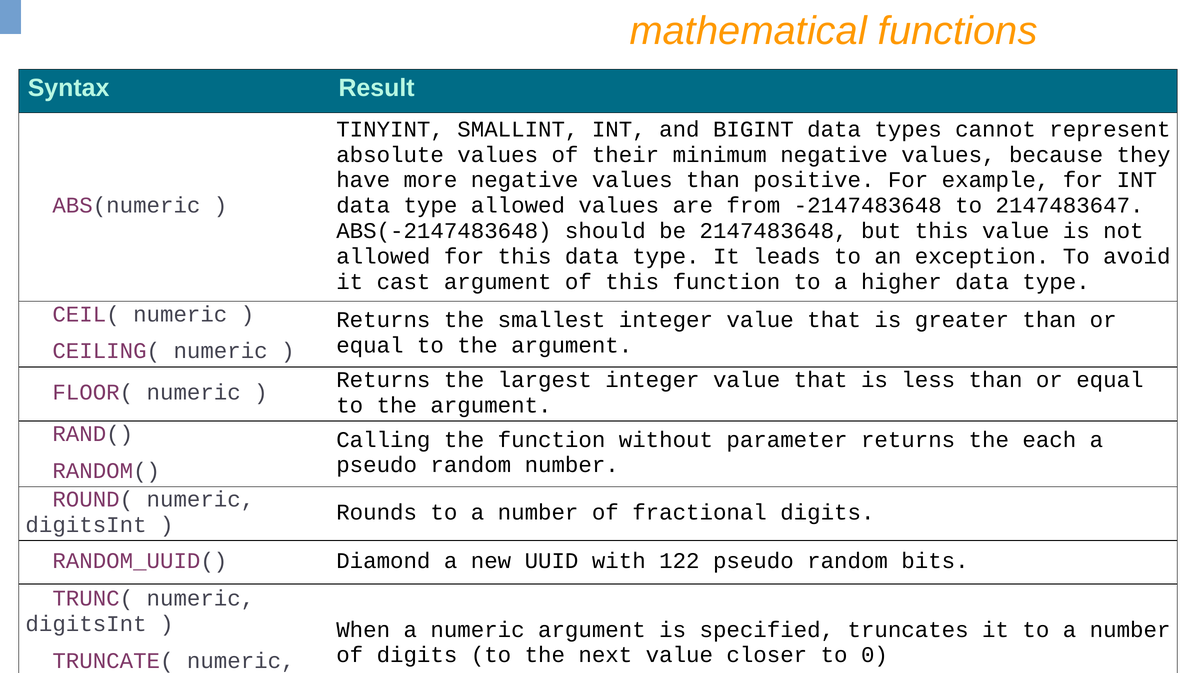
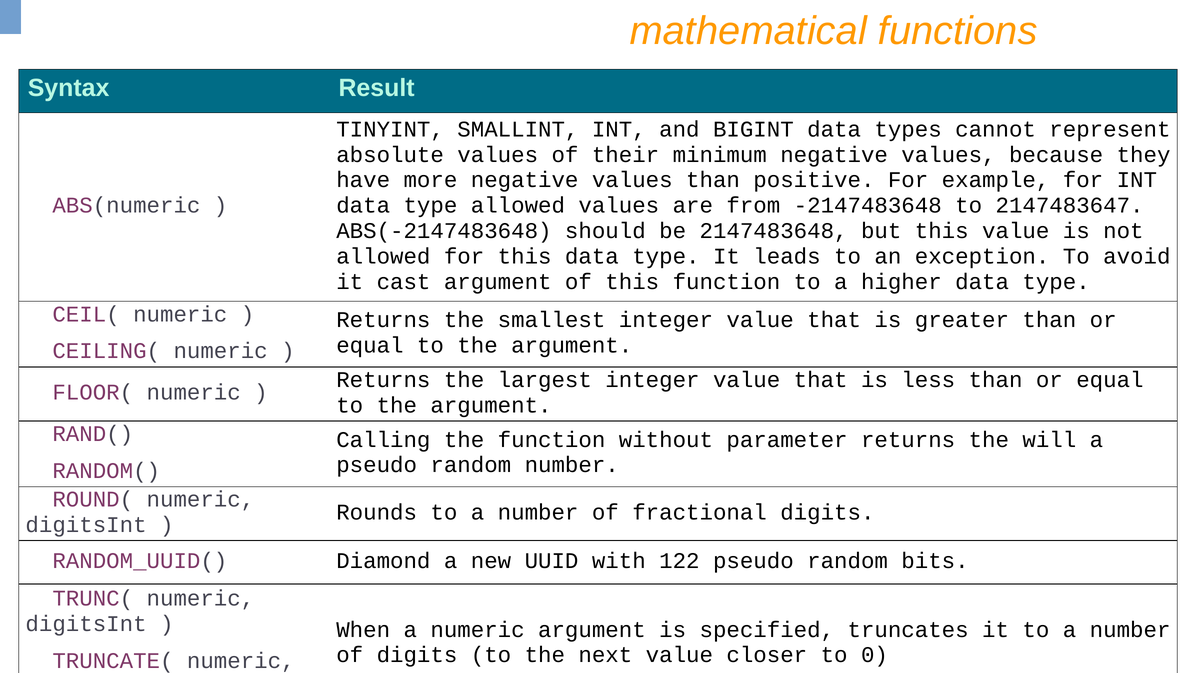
each: each -> will (1049, 439)
